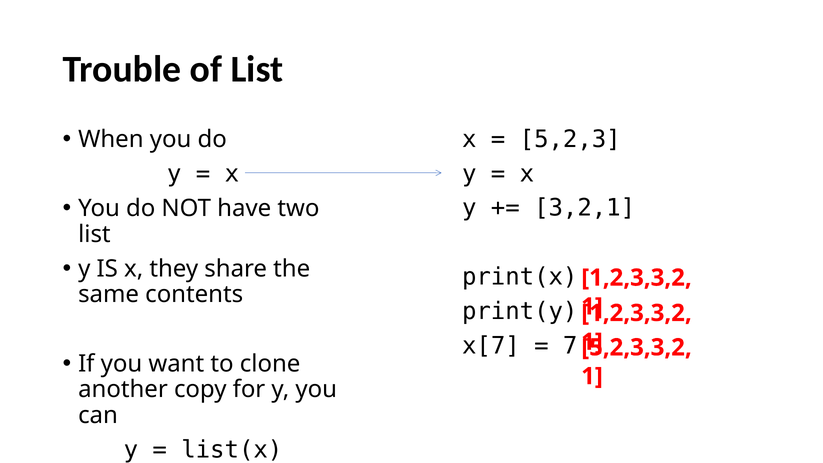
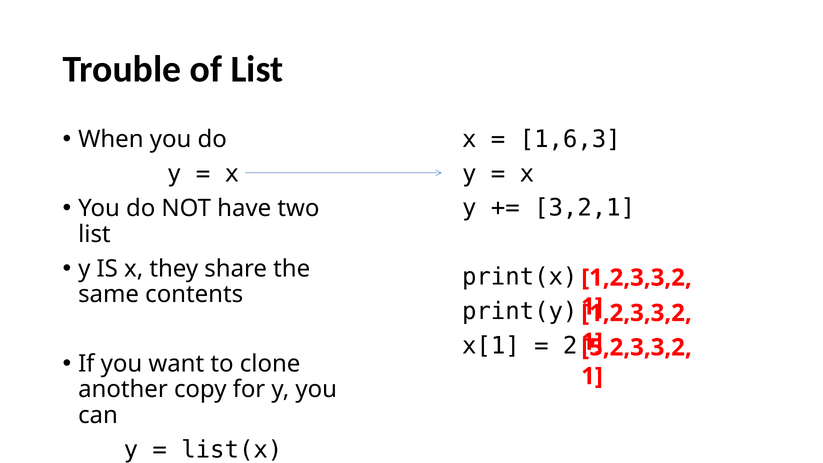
5,2,3: 5,2,3 -> 1,6,3 (570, 139)
x[7: x[7 -> x[1 (491, 346)
7: 7 -> 2 (570, 346)
